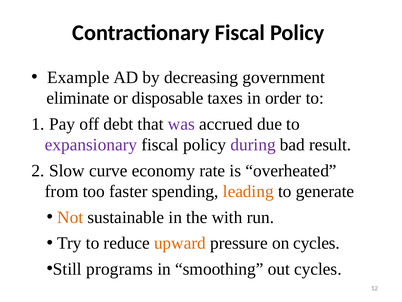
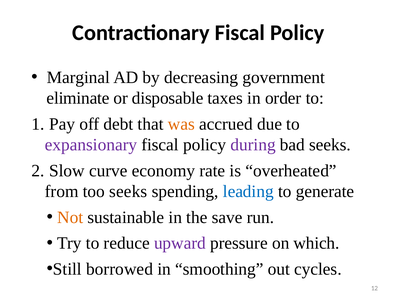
Example: Example -> Marginal (78, 77)
was colour: purple -> orange (181, 124)
bad result: result -> seeks (330, 145)
too faster: faster -> seeks (128, 191)
leading colour: orange -> blue (248, 191)
with: with -> save (227, 217)
upward colour: orange -> purple (180, 243)
on cycles: cycles -> which (316, 243)
programs: programs -> borrowed (120, 269)
